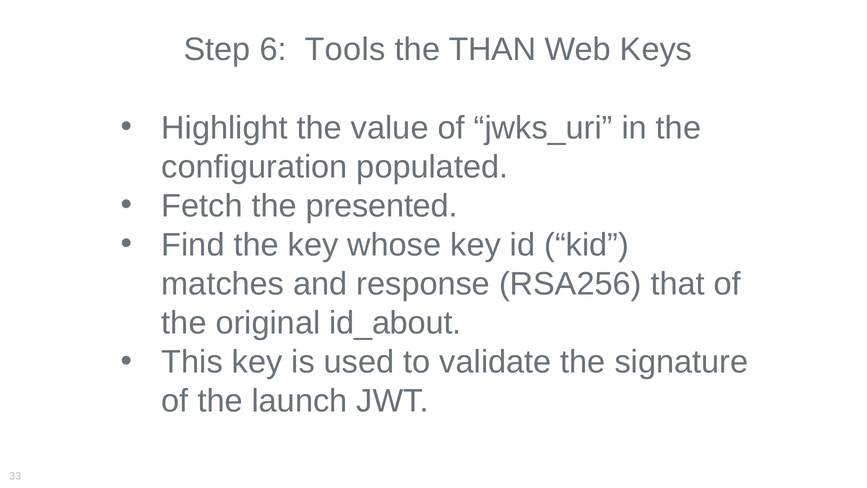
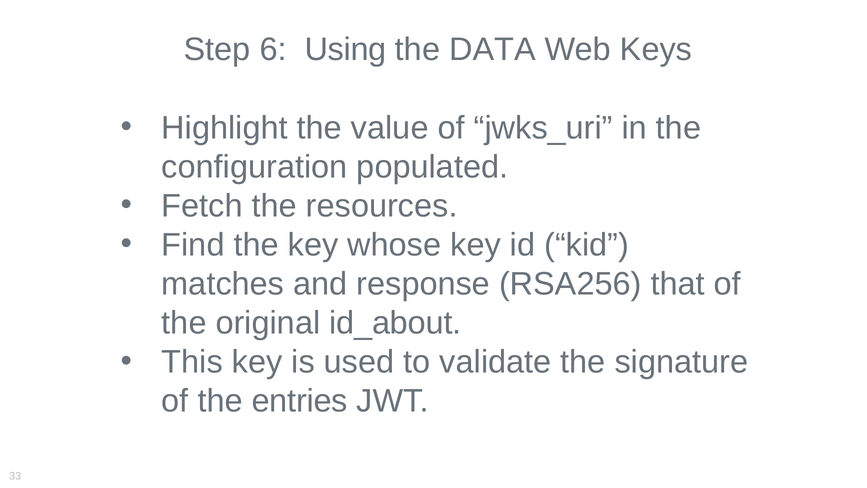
Tools: Tools -> Using (345, 50)
THAN: THAN -> DATA (492, 50)
presented: presented -> resources (382, 206)
launch: launch -> entries (300, 401)
